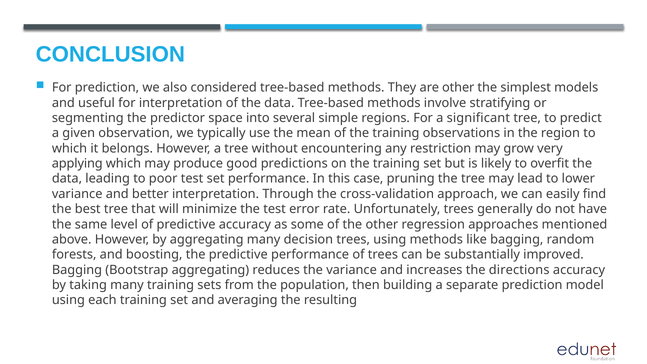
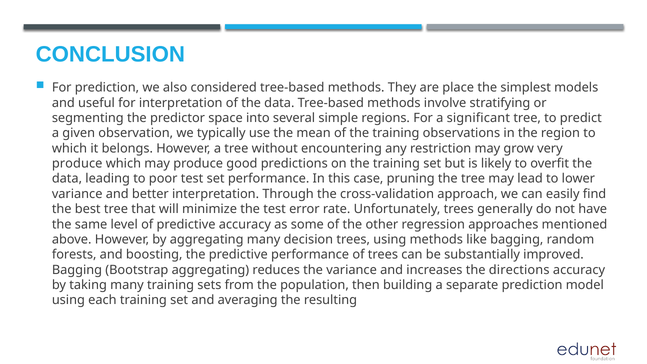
are other: other -> place (458, 88)
applying: applying -> produce (77, 164)
